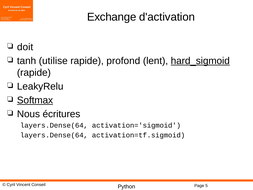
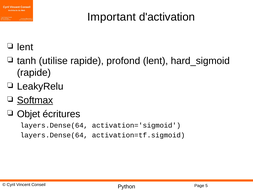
Exchange: Exchange -> Important (112, 17)
doit: doit -> lent (25, 47)
hard_sigmoid underline: present -> none (200, 61)
Nous: Nous -> Objet (29, 114)
